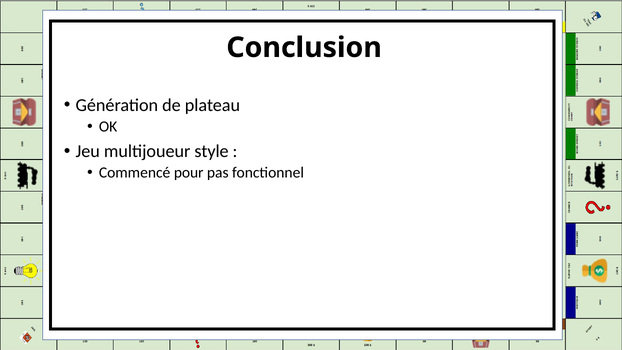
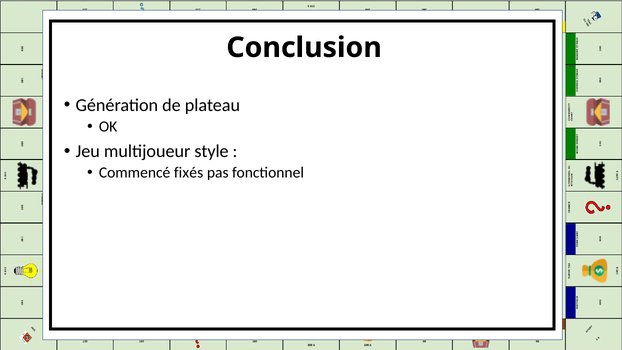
pour: pour -> fixés (189, 173)
